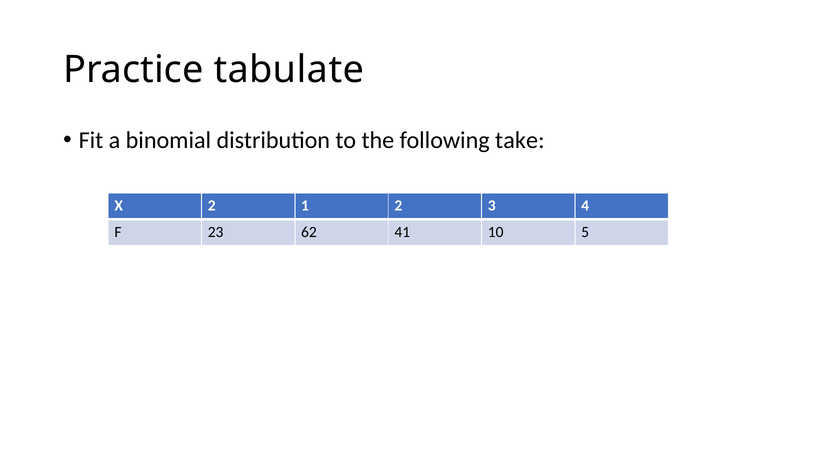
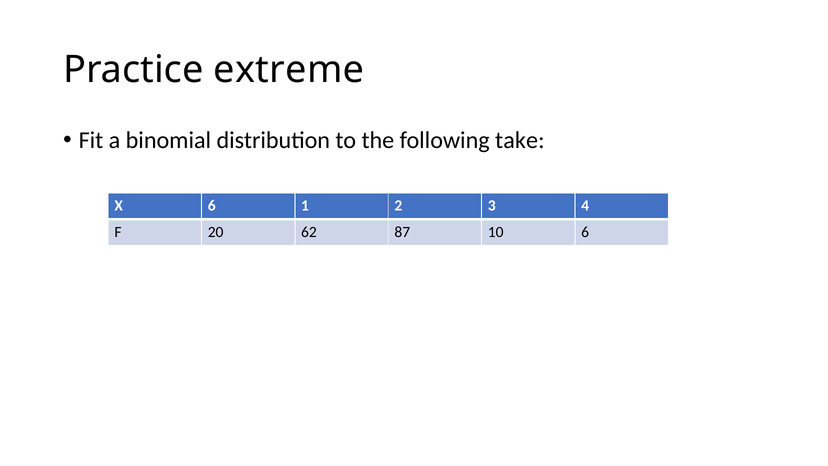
tabulate: tabulate -> extreme (289, 70)
X 2: 2 -> 6 (212, 206)
23: 23 -> 20 (216, 232)
41: 41 -> 87 (402, 232)
10 5: 5 -> 6 (585, 232)
